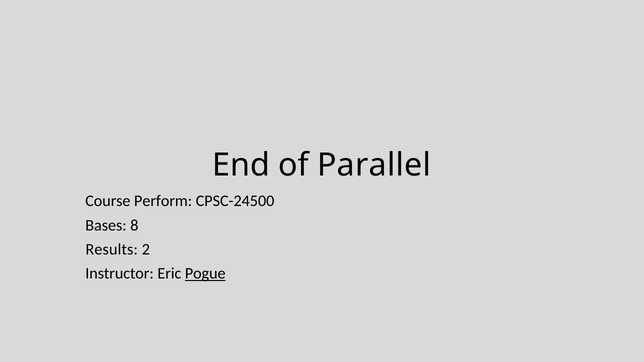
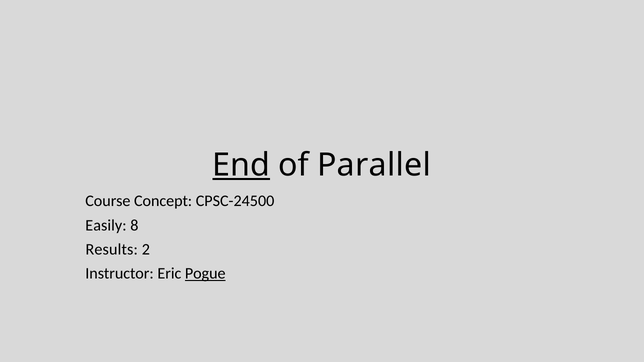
End underline: none -> present (241, 165)
Perform: Perform -> Concept (163, 201)
Bases: Bases -> Easily (106, 225)
